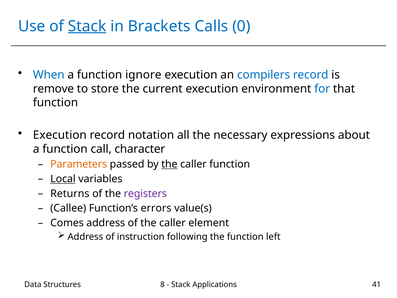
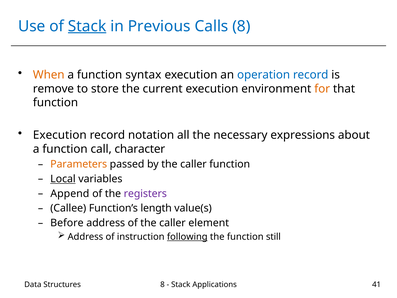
Brackets: Brackets -> Previous (159, 26)
Calls 0: 0 -> 8 (241, 26)
When colour: blue -> orange (49, 75)
ignore: ignore -> syntax (143, 75)
compilers: compilers -> operation (264, 75)
for colour: blue -> orange (322, 89)
the underline: present -> none (169, 164)
Returns: Returns -> Append (70, 193)
errors: errors -> length (156, 208)
Comes: Comes -> Before (67, 223)
following underline: none -> present (187, 236)
left: left -> still (273, 236)
